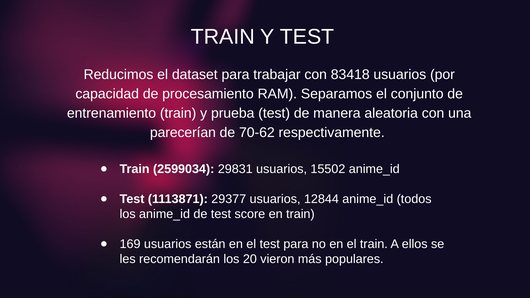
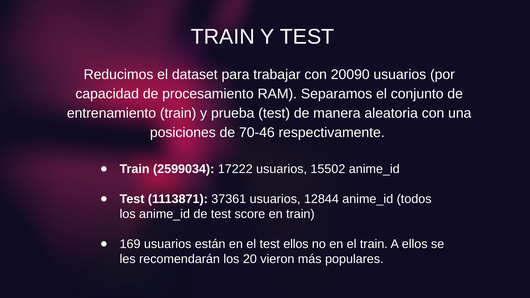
83418: 83418 -> 20090 (350, 75)
parecerían: parecerían -> posiciones (183, 133)
70-62: 70-62 -> 70-46 (257, 133)
29831: 29831 -> 17222 (235, 169)
29377: 29377 -> 37361 (229, 199)
test para: para -> ellos (296, 244)
